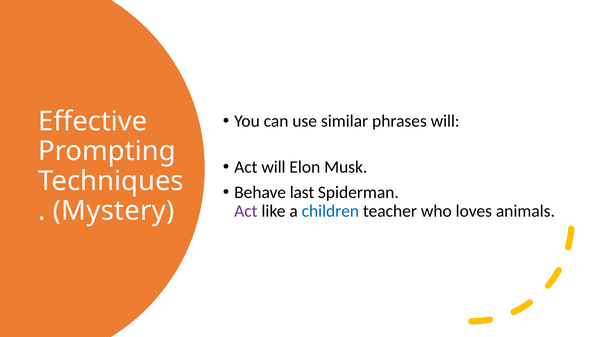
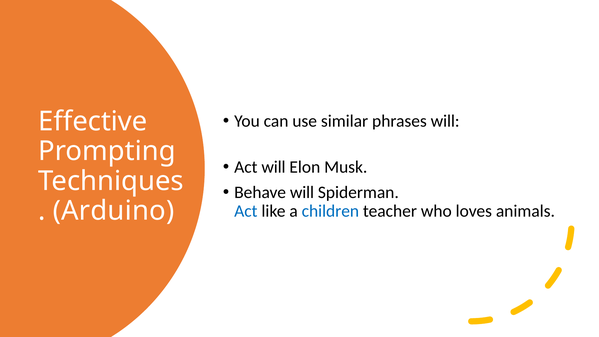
Behave last: last -> will (302, 192)
Mystery: Mystery -> Arduino (114, 211)
Act colour: purple -> blue (246, 211)
